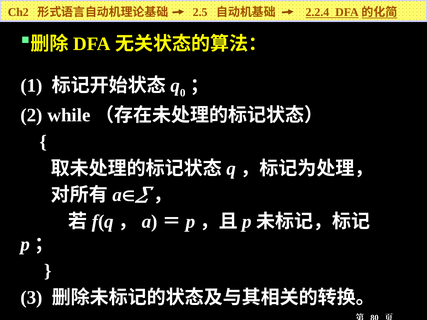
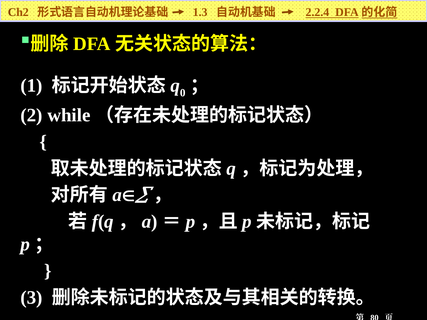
2.5: 2.5 -> 1.3 (200, 12)
